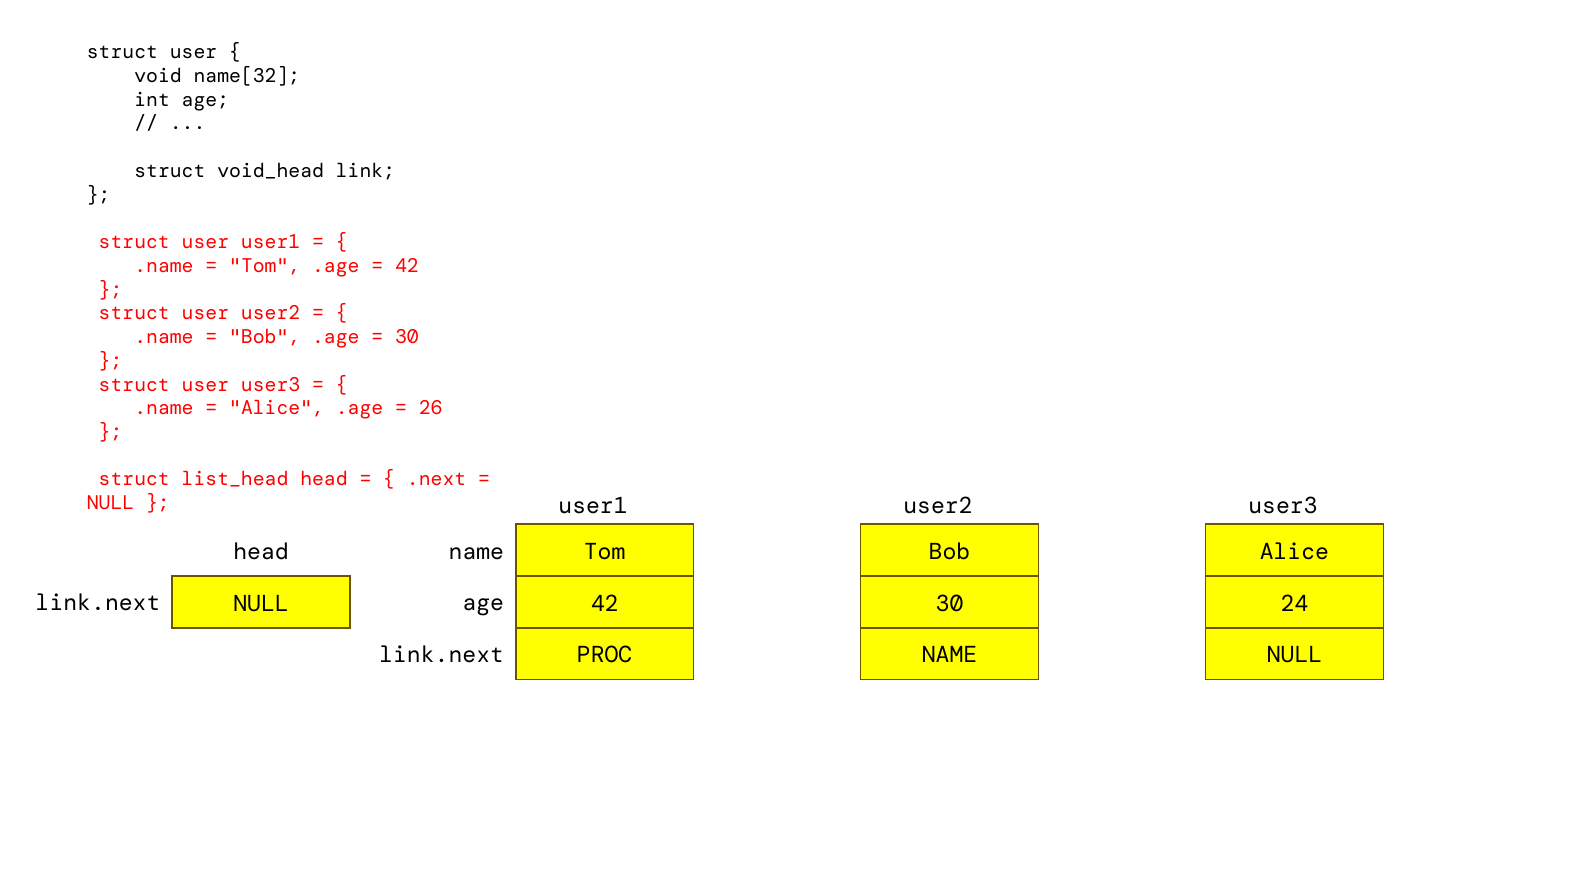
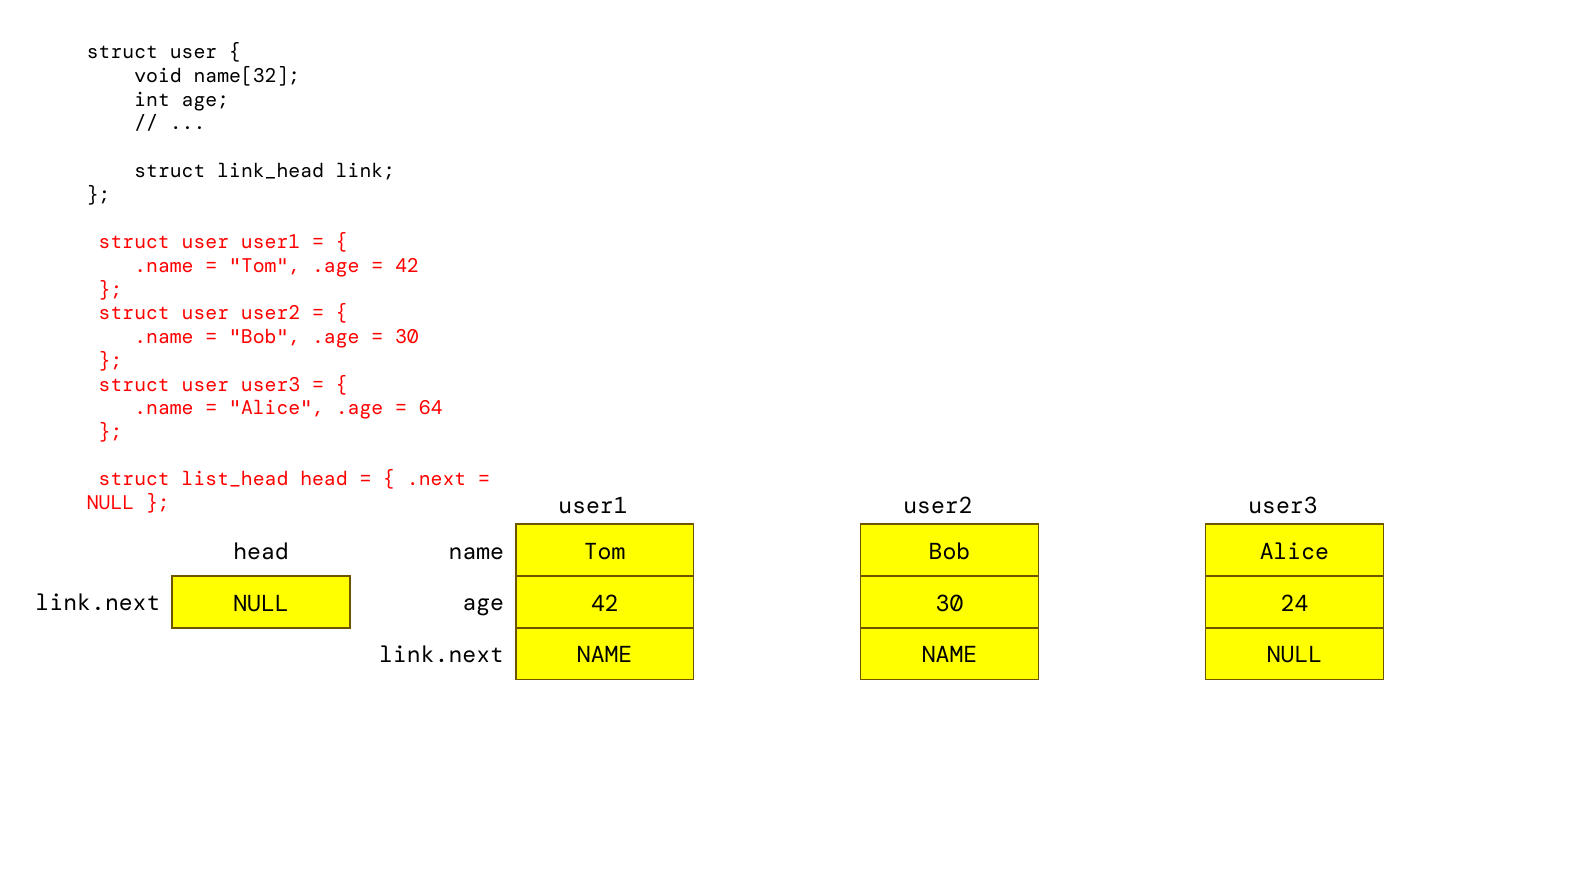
void_head: void_head -> link_head (271, 171)
26: 26 -> 64 (431, 408)
PROC: PROC -> NAME (605, 655)
